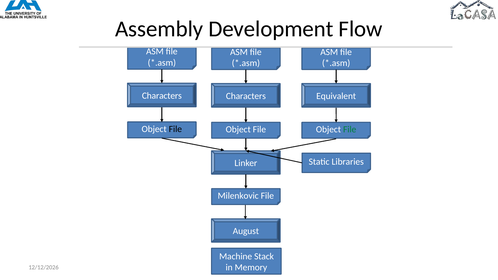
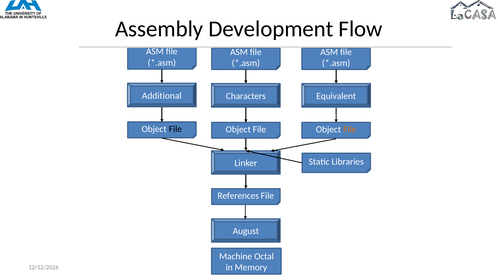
Characters: Characters -> Additional (162, 96)
File colour: green -> orange (350, 130)
Milenkovic: Milenkovic -> References (238, 196)
Stack: Stack -> Octal (264, 256)
